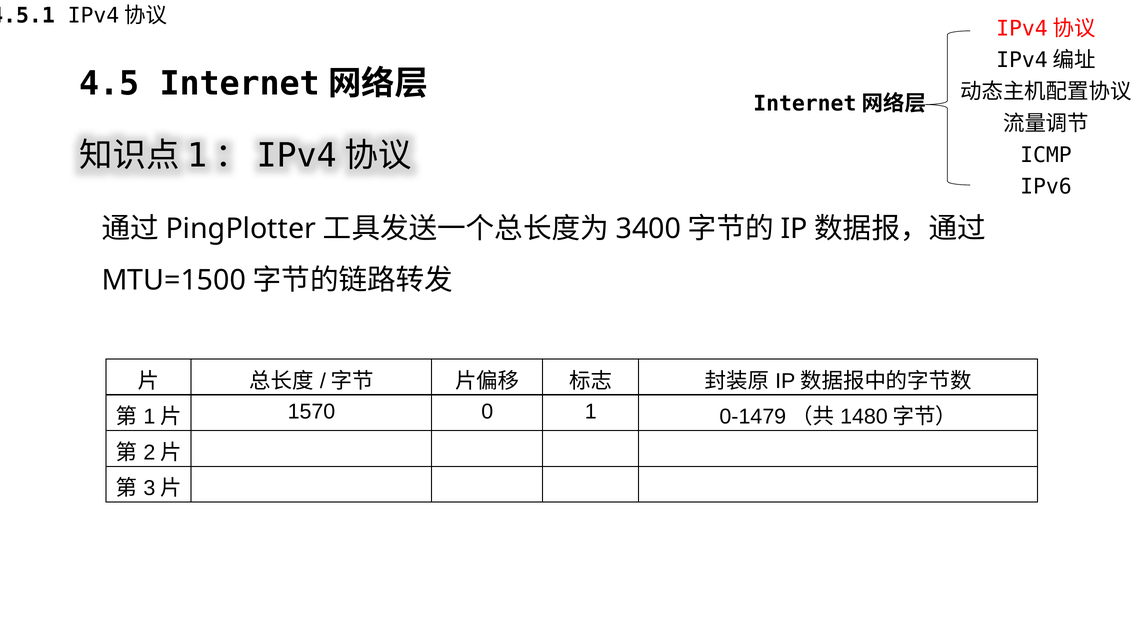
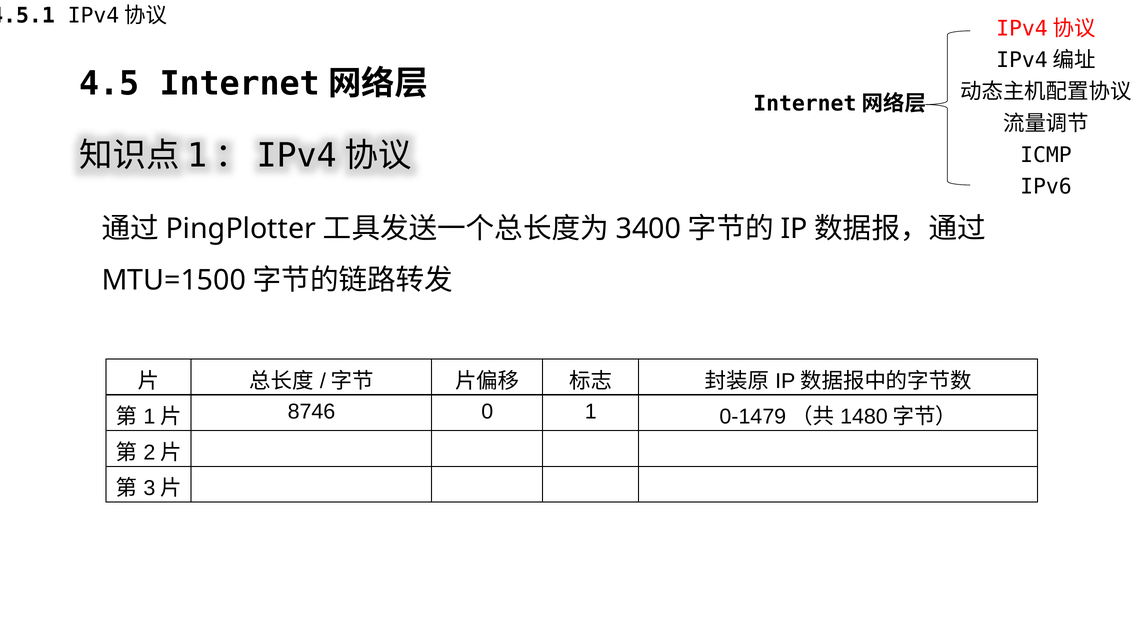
1570: 1570 -> 8746 (311, 411)
